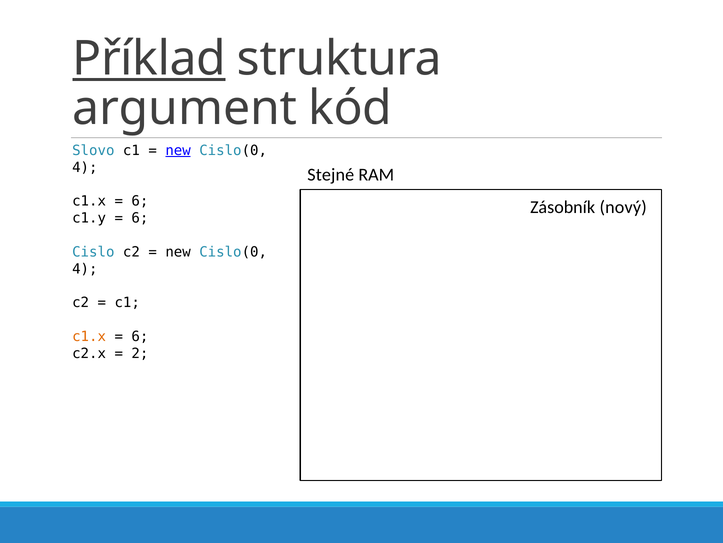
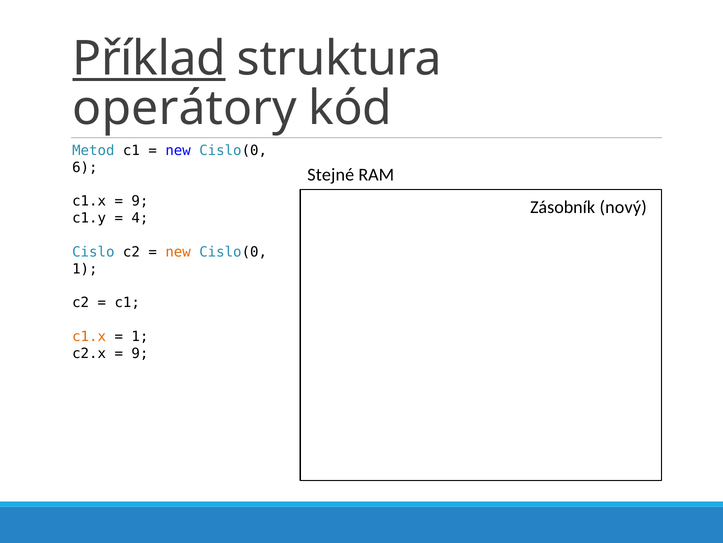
argument: argument -> operátory (185, 108)
Slovo: Slovo -> Metod (93, 150)
new underline: present -> none (178, 150)
4: 4 -> 6 (85, 167)
6: 6 -> 9 (140, 201)
6: 6 -> 4 (140, 218)
new colour: black -> orange (178, 252)
4: 4 -> 1 (85, 269)
6: 6 -> 1 (140, 336)
2: 2 -> 9 (140, 353)
